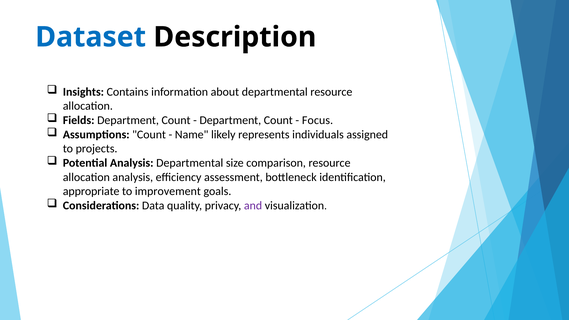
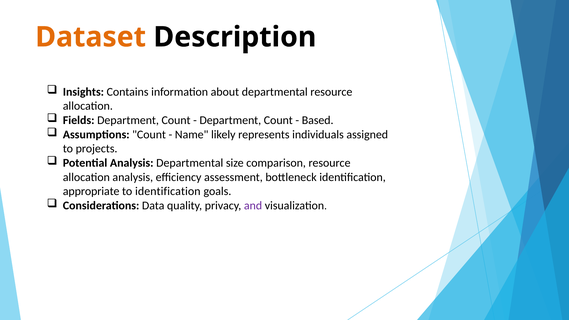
Dataset colour: blue -> orange (91, 37)
Focus: Focus -> Based (318, 120)
to improvement: improvement -> identification (168, 191)
